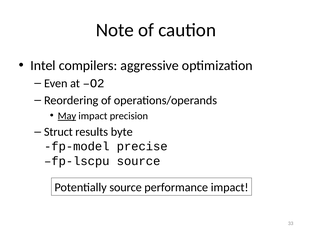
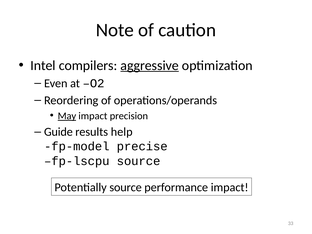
aggressive underline: none -> present (150, 65)
Struct: Struct -> Guide (58, 132)
byte: byte -> help (122, 132)
